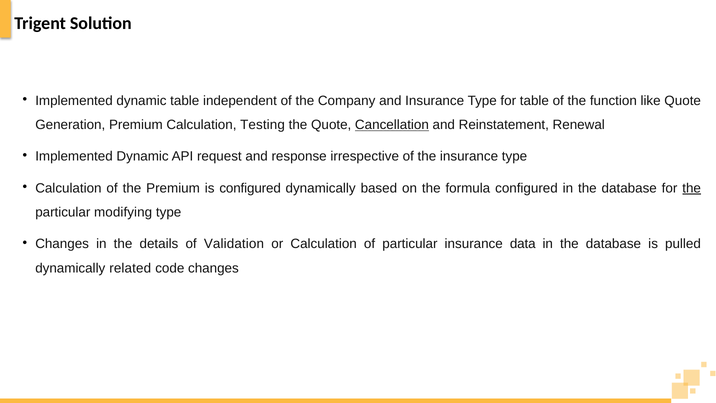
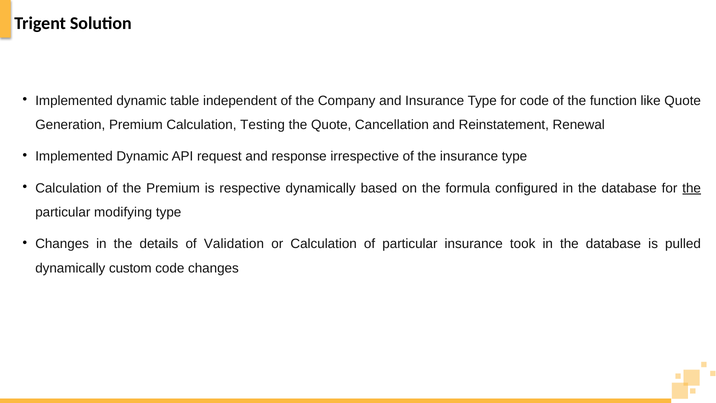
for table: table -> code (534, 101)
Cancellation underline: present -> none (392, 125)
is configured: configured -> respective (250, 188)
data: data -> took (523, 244)
related: related -> custom (130, 268)
